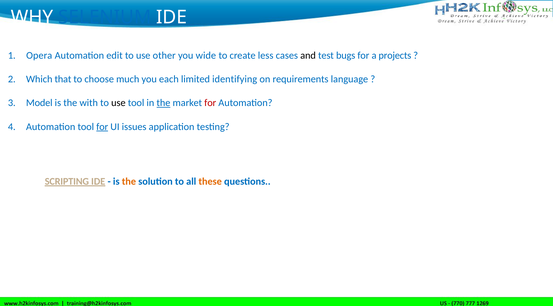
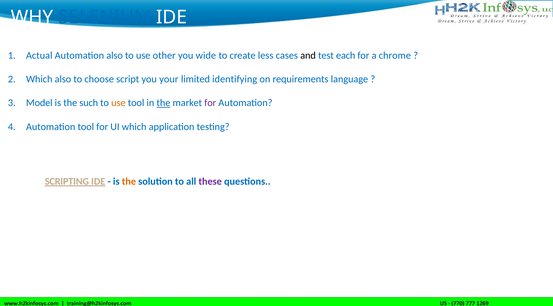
Opera: Opera -> Actual (39, 56)
Automation edit: edit -> also (115, 56)
bugs: bugs -> each (346, 56)
projects: projects -> chrome (395, 56)
Which that: that -> also (63, 79)
much: much -> script (128, 79)
each: each -> your (169, 79)
with: with -> such (89, 103)
use colour: black -> orange (118, 103)
for colour: red -> purple (210, 103)
for underline: present -> none (102, 127)
UI issues: issues -> which (134, 127)
these colour: orange -> purple (210, 182)
